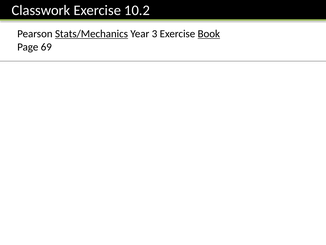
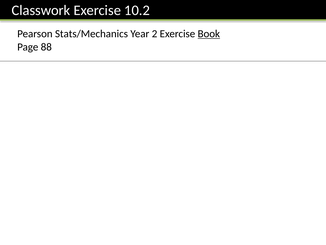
Stats/Mechanics underline: present -> none (91, 34)
3: 3 -> 2 (155, 34)
69: 69 -> 88 (46, 47)
